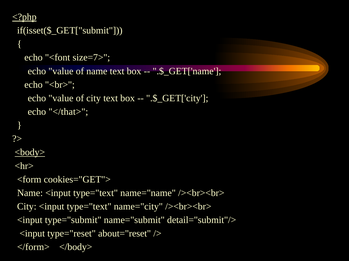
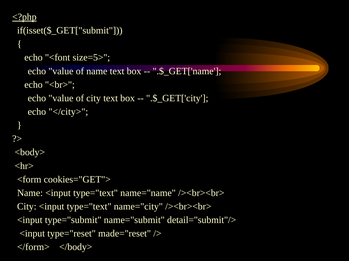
size=7>: size=7> -> size=5> (91, 58)
</that>: </that> -> </city> (68, 112)
<body> underline: present -> none (30, 153)
about="reset: about="reset -> made="reset (125, 234)
